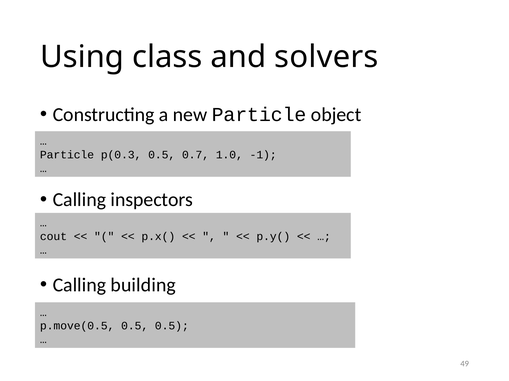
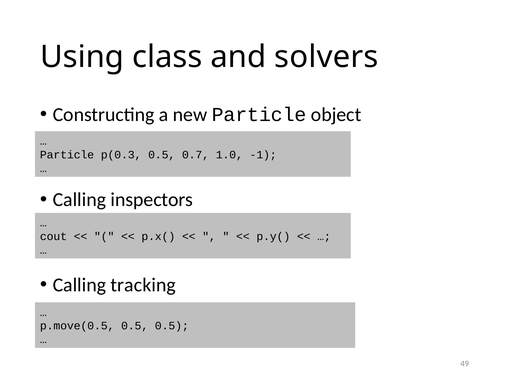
building: building -> tracking (143, 285)
